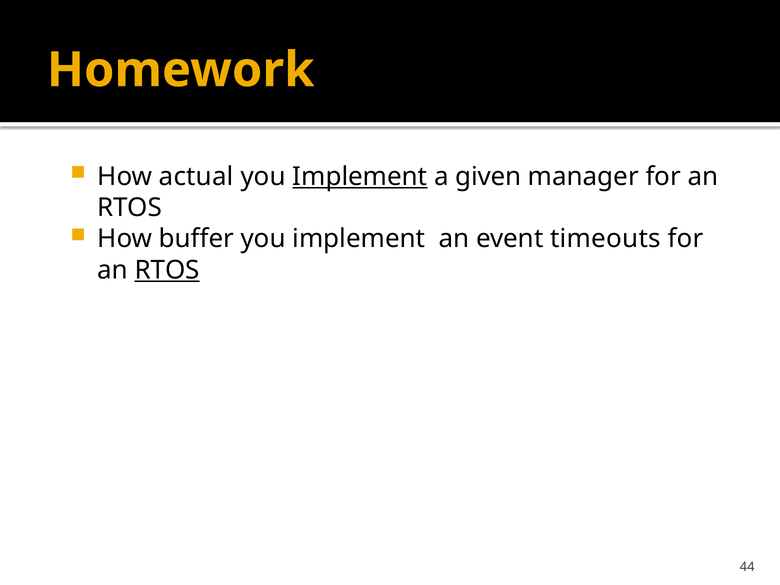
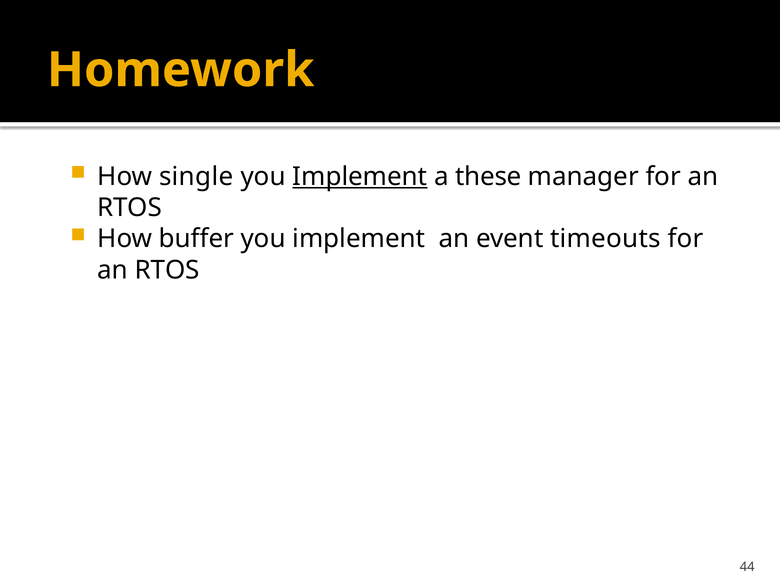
actual: actual -> single (196, 176)
given: given -> these (488, 176)
RTOS underline: present -> none (167, 270)
